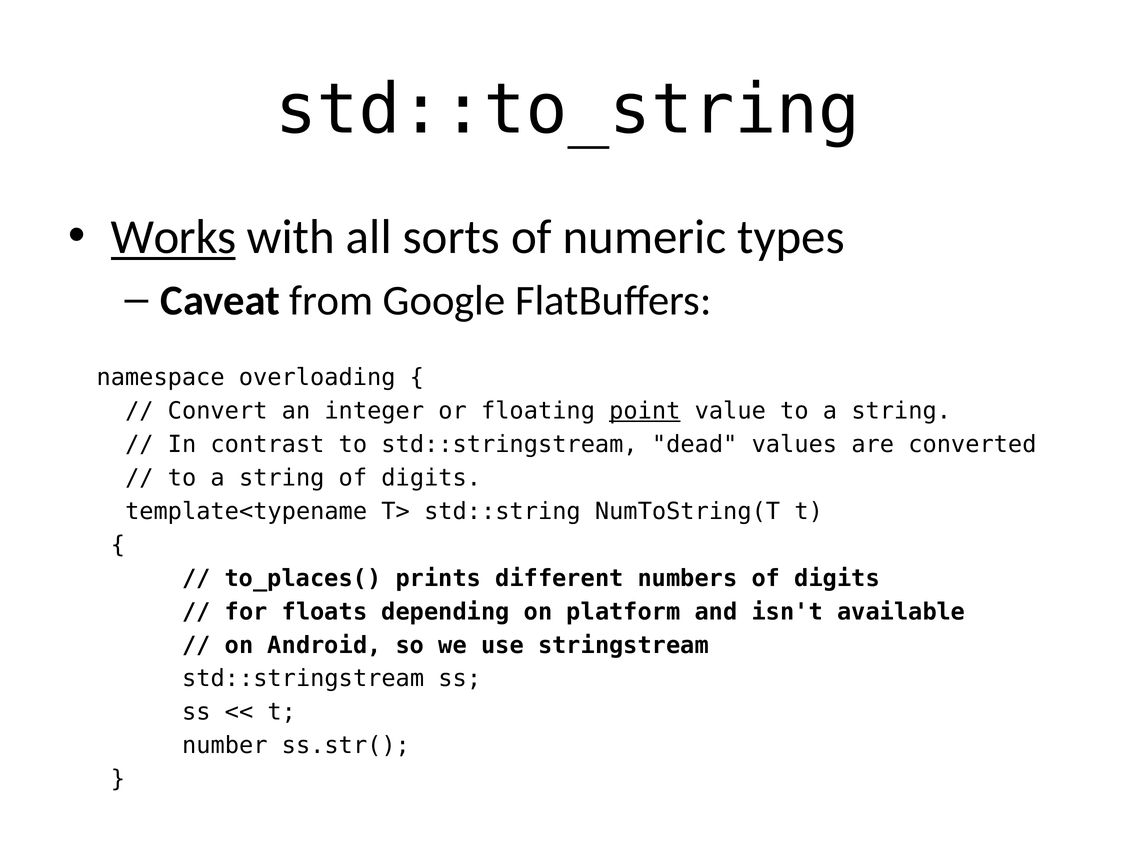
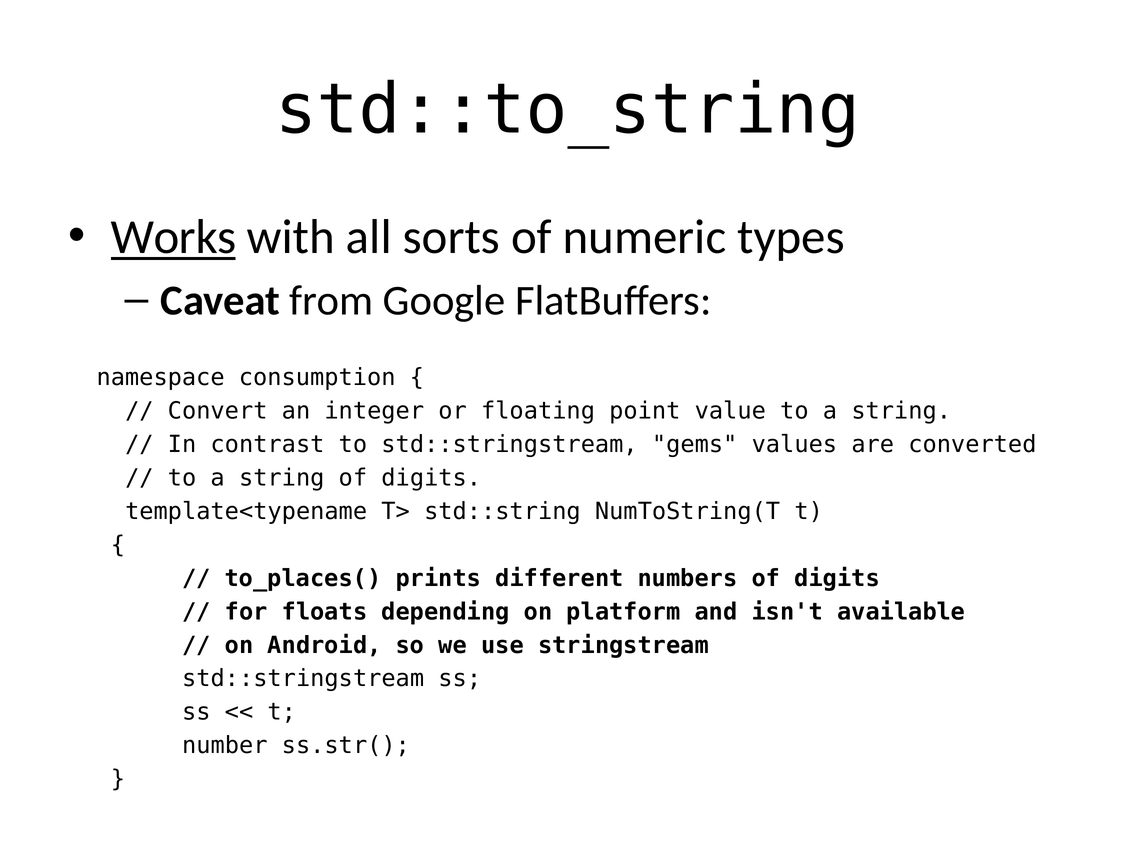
overloading: overloading -> consumption (317, 378)
point underline: present -> none (645, 411)
dead: dead -> gems (695, 444)
